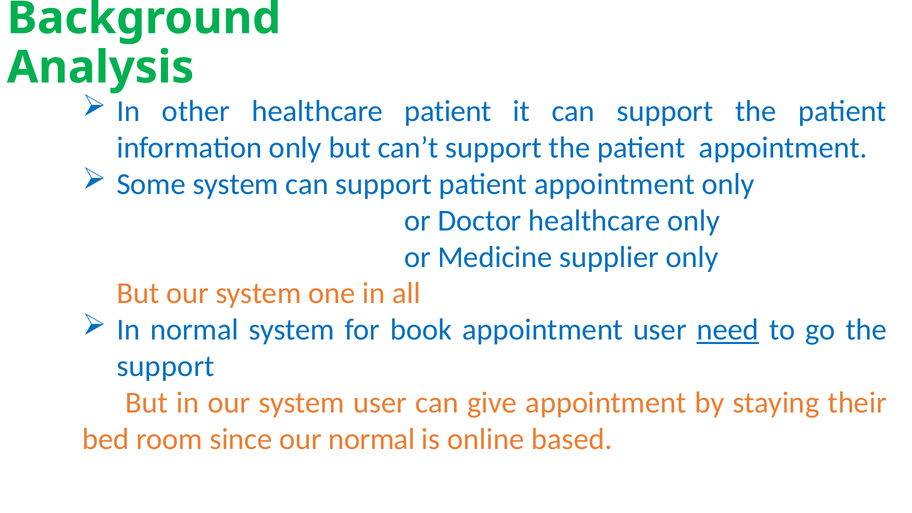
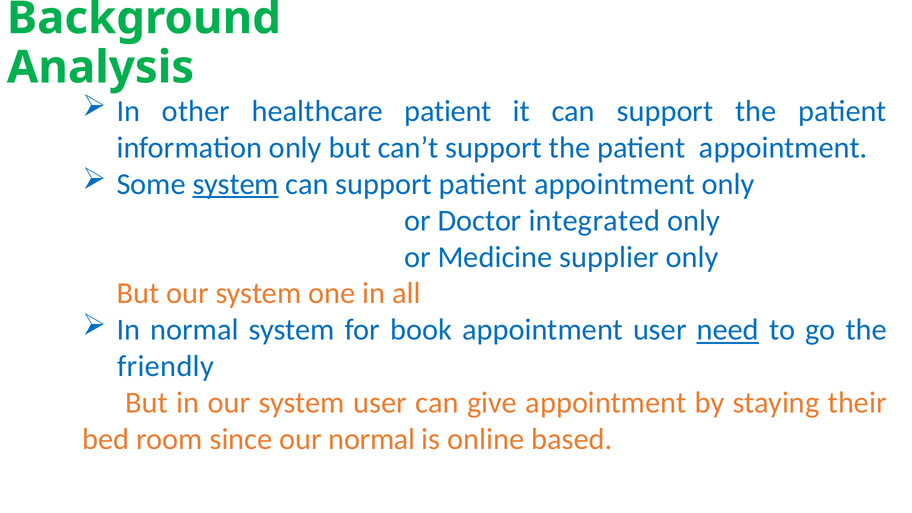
system underline: none -> present (236, 184)
Doctor healthcare: healthcare -> integrated (594, 220)
support: support -> friendly (165, 366)
